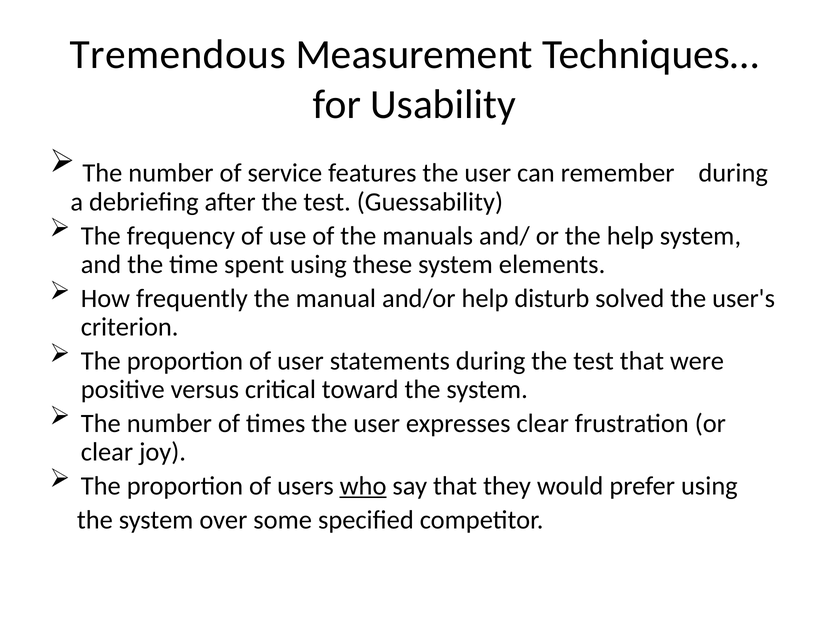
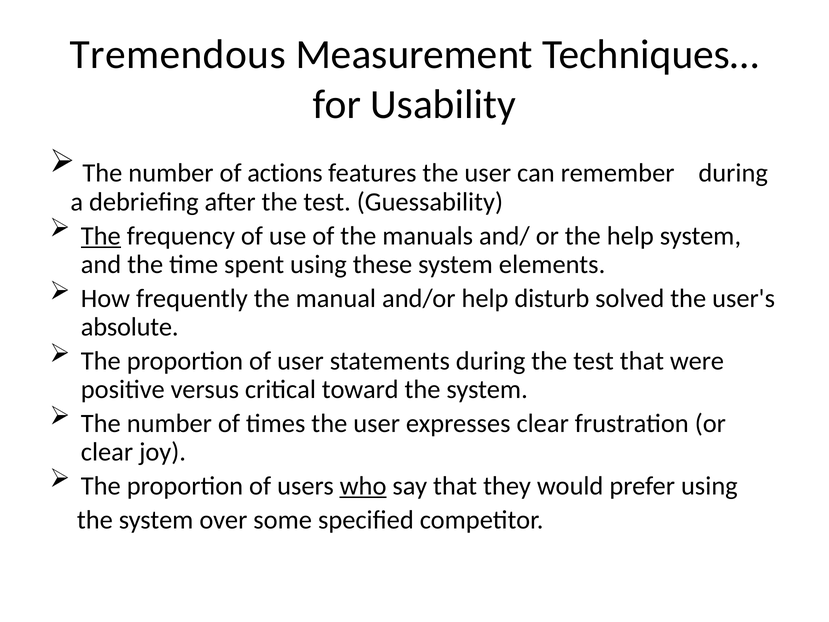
service: service -> actions (285, 173)
The underline: none -> present (101, 236)
criterion: criterion -> absolute (130, 327)
